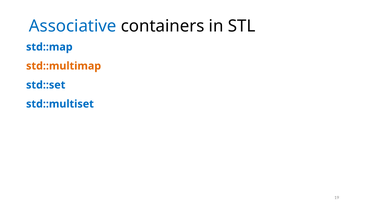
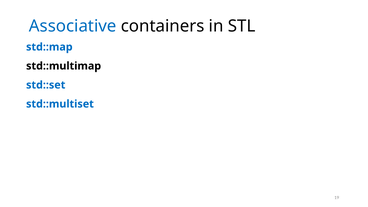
std::multimap colour: orange -> black (64, 66)
